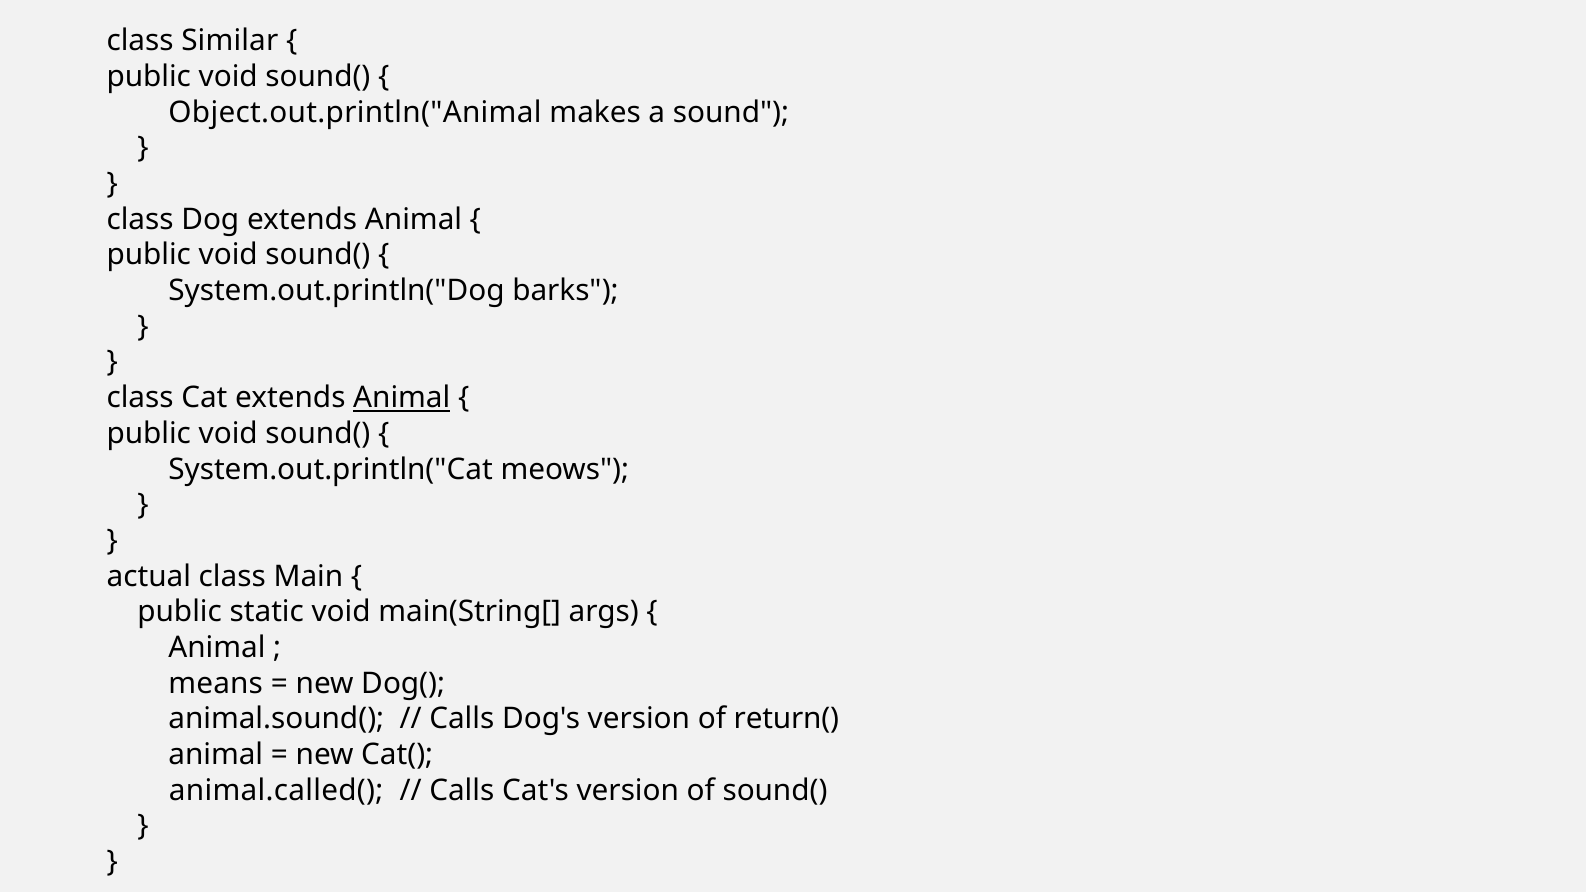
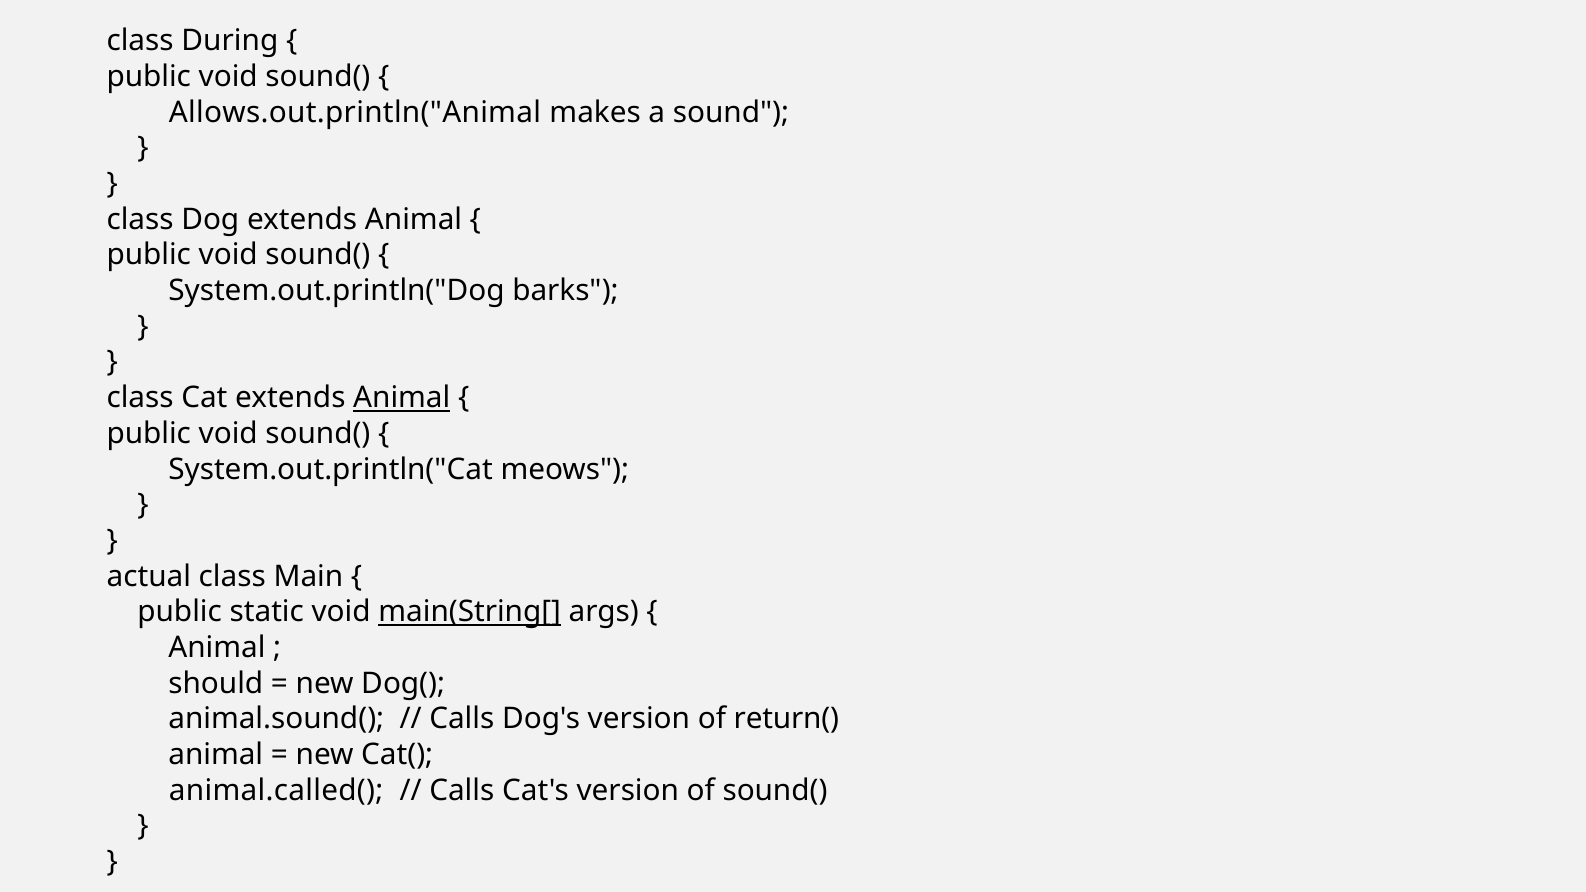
Similar: Similar -> During (230, 41)
Object.out.println("Animal: Object.out.println("Animal -> Allows.out.println("Animal (355, 112)
main(String[ underline: none -> present (470, 612)
means: means -> should (216, 683)
